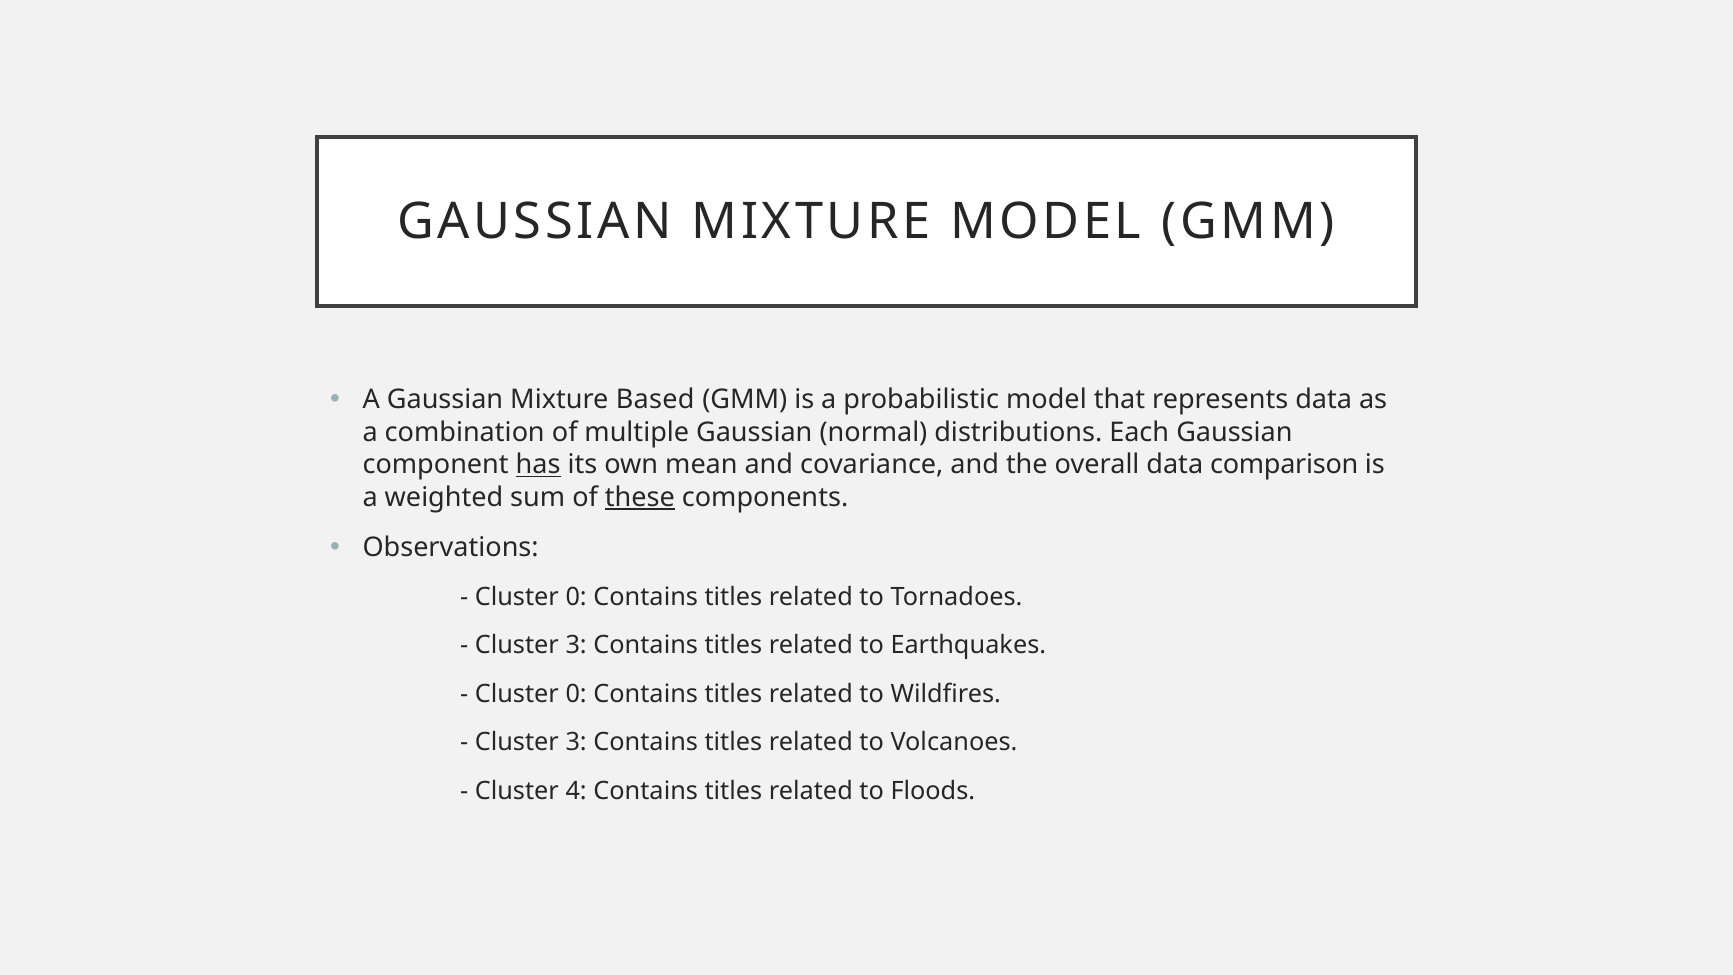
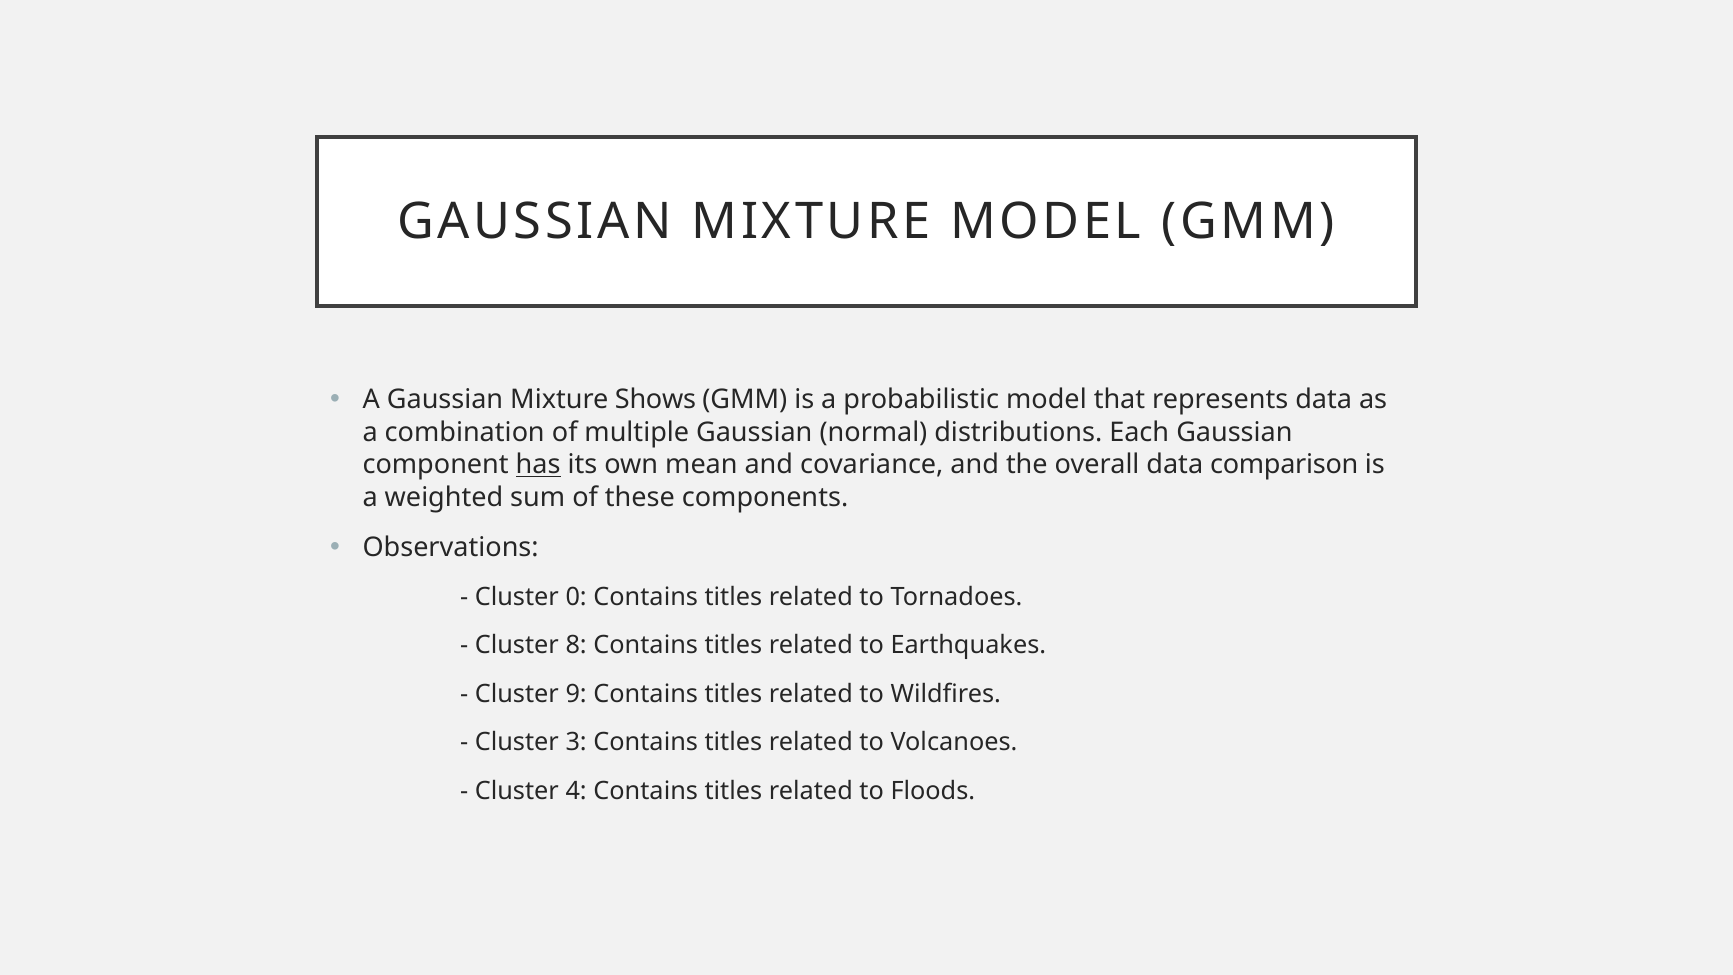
Based: Based -> Shows (656, 400)
these underline: present -> none (640, 497)
3: 3 -> 8 (576, 645)
0: 0 -> 9 (576, 694)
